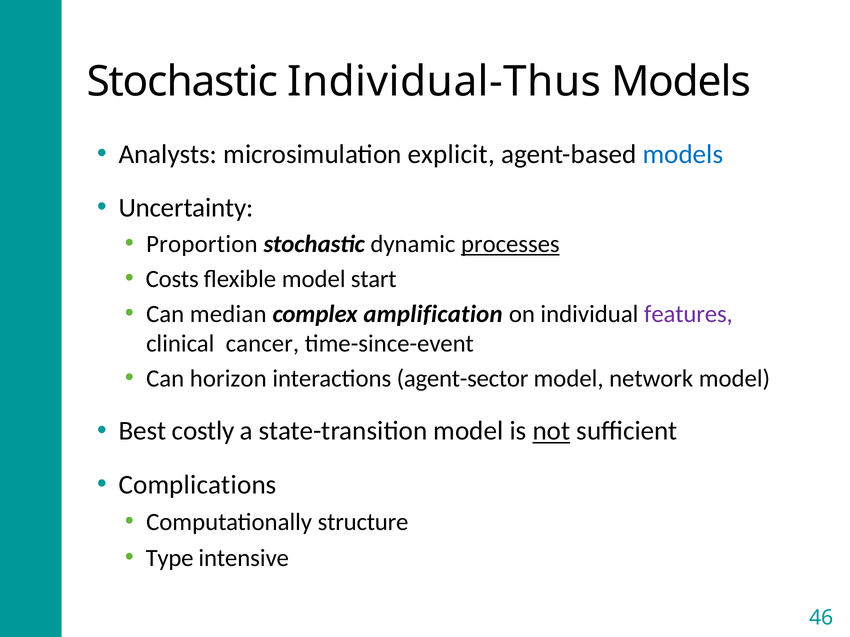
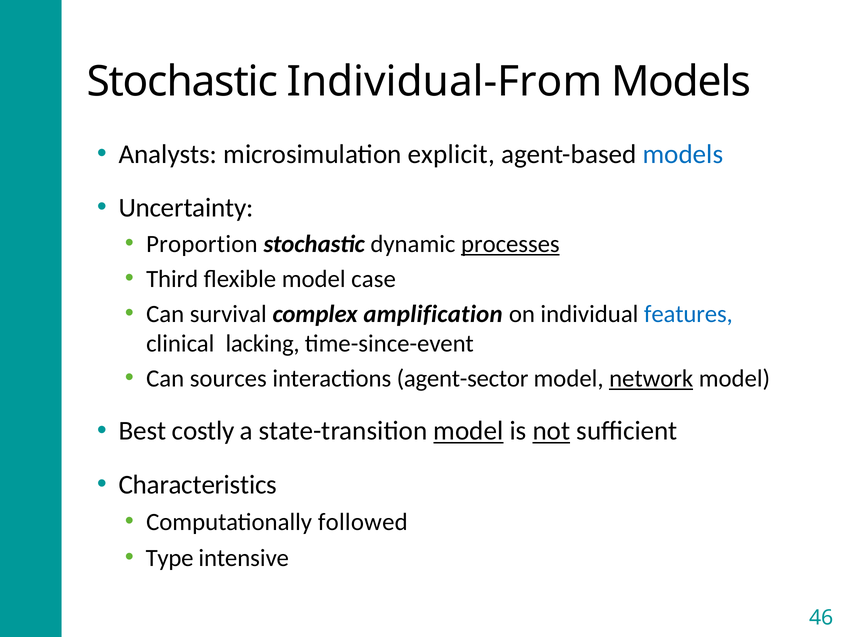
Individual-Thus: Individual-Thus -> Individual-From (444, 82)
Costs: Costs -> Third (172, 279)
start: start -> case (374, 279)
median: median -> survival (228, 314)
features colour: purple -> blue (688, 314)
cancer: cancer -> lacking (263, 344)
horizon: horizon -> sources (228, 379)
network underline: none -> present (651, 379)
model underline: none -> present (468, 431)
Complications: Complications -> Characteristics (198, 485)
structure: structure -> followed (363, 522)
